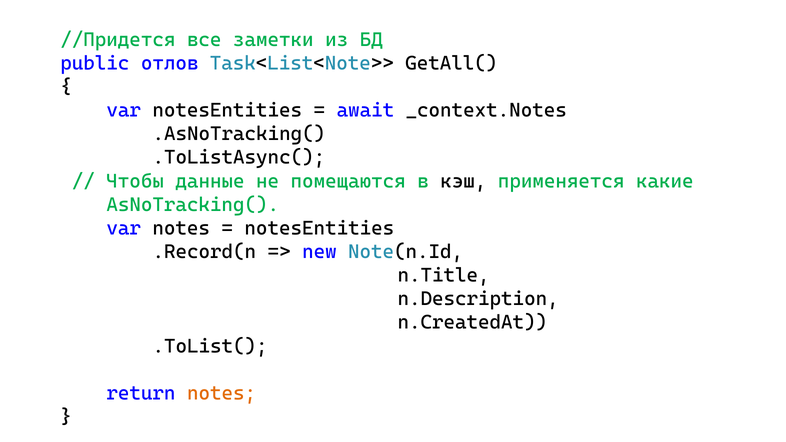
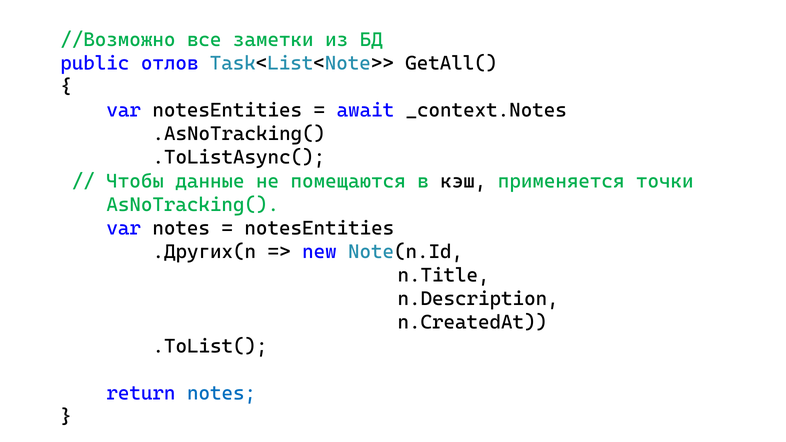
//Придется: //Придется -> //Возможно (118, 40)
какие: какие -> точки (665, 181)
.Record(n: .Record(n -> .Других(n (204, 252)
notes colour: orange -> blue (222, 393)
